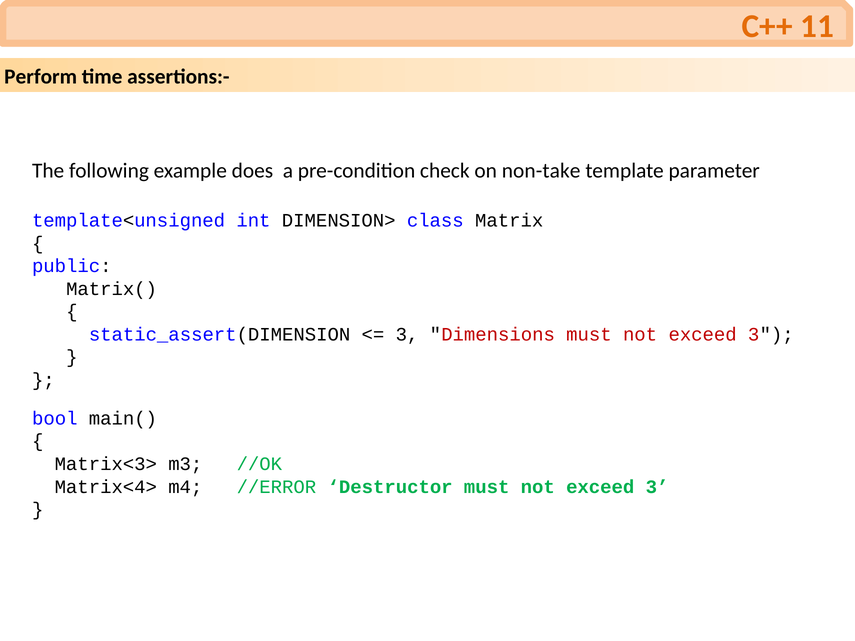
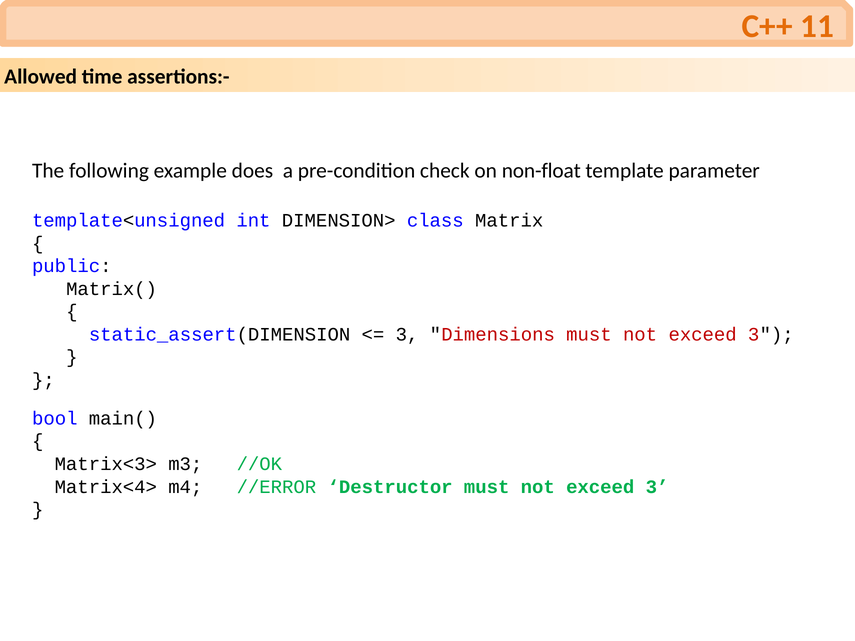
Perform: Perform -> Allowed (41, 77)
non-take: non-take -> non-float (541, 171)
